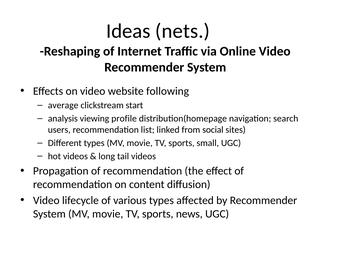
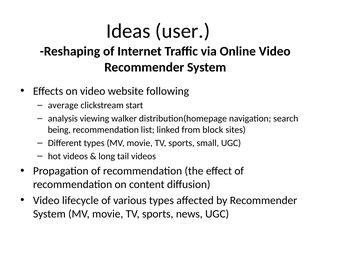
nets: nets -> user (183, 31)
profile: profile -> walker (124, 119)
users: users -> being (59, 130)
social: social -> block (213, 130)
